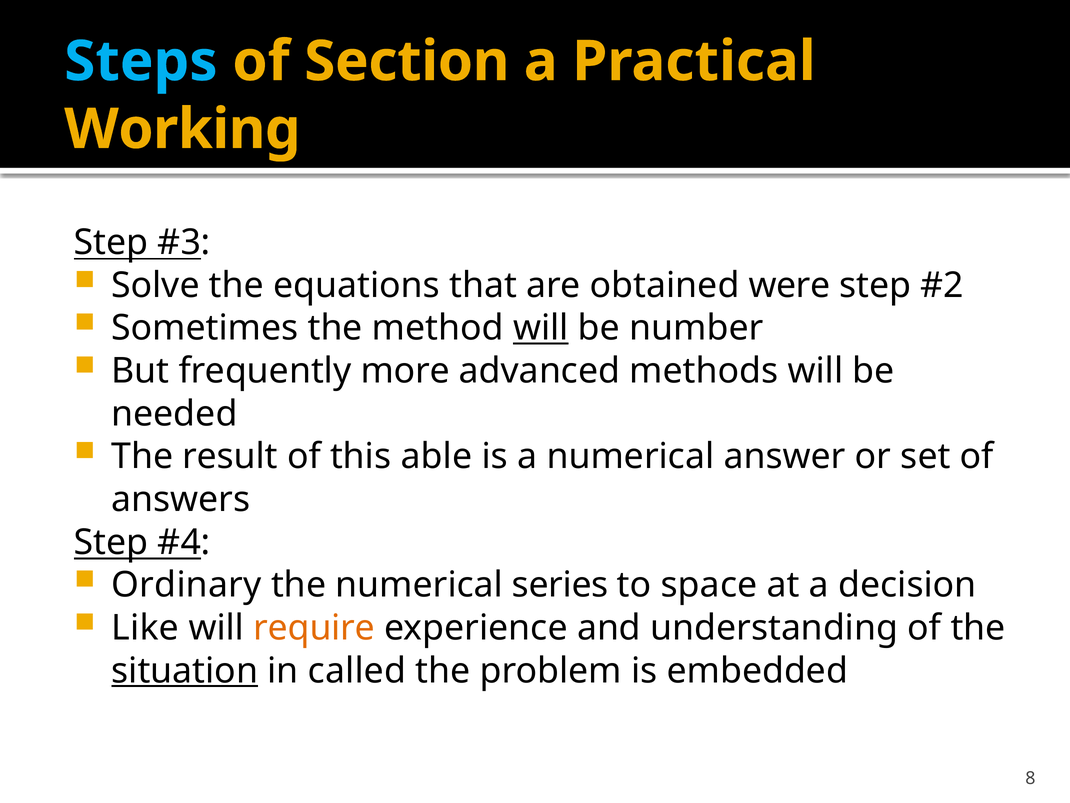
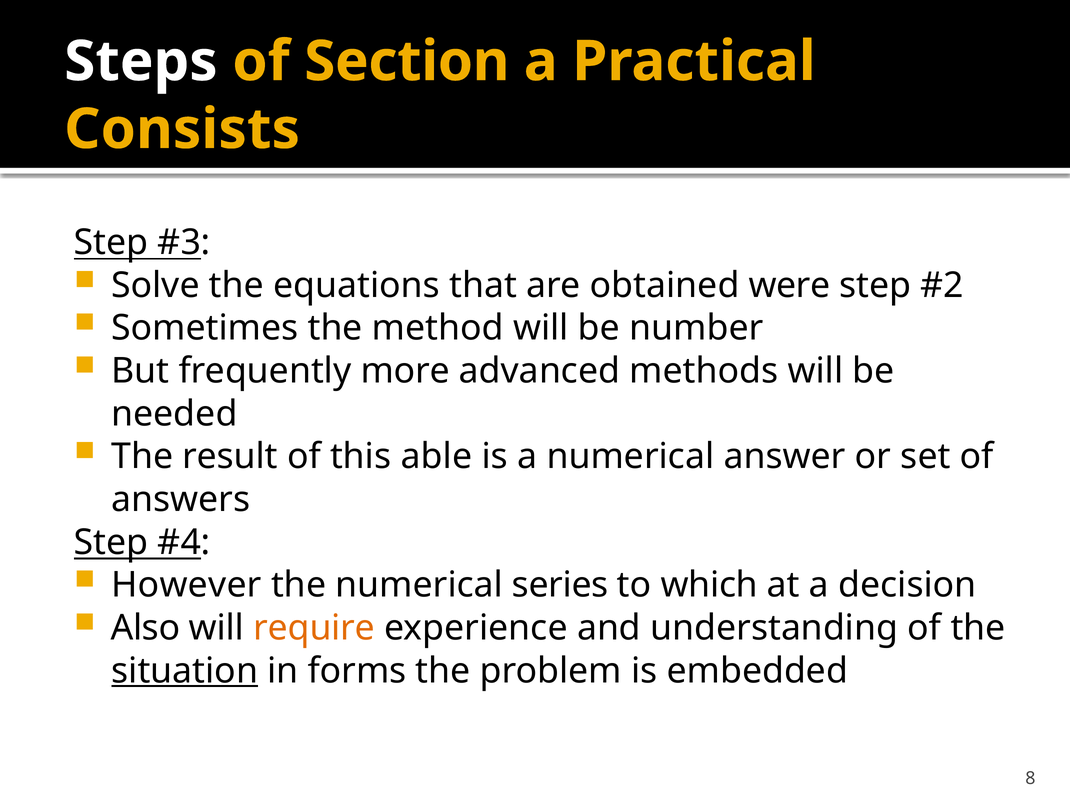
Steps colour: light blue -> white (141, 62)
Working: Working -> Consists (182, 129)
will underline: present -> none (541, 328)
Ordinary: Ordinary -> However (186, 585)
space: space -> which (709, 585)
Like: Like -> Also (145, 628)
called: called -> forms (357, 670)
